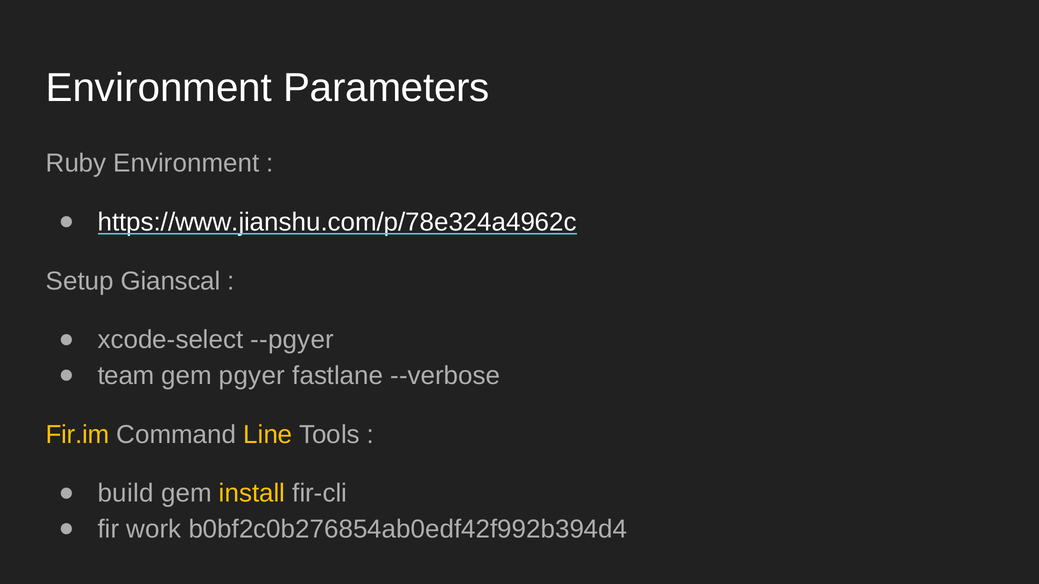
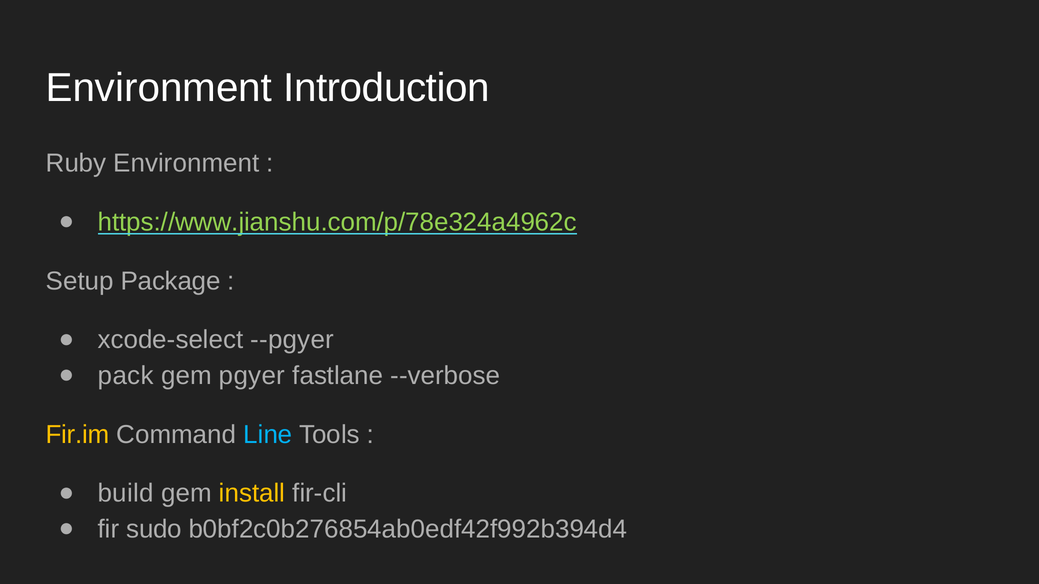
Parameters: Parameters -> Introduction (387, 88)
https://www.jianshu.com/p/78e324a4962c colour: white -> light green (337, 222)
Gianscal: Gianscal -> Package (171, 281)
team: team -> pack (126, 376)
Line colour: yellow -> light blue (268, 435)
work: work -> sudo (154, 530)
